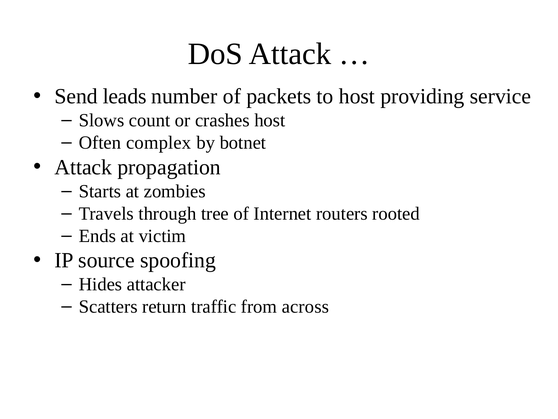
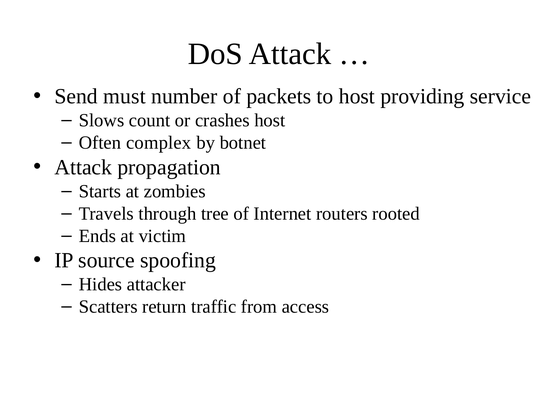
leads: leads -> must (124, 96)
across: across -> access (305, 306)
